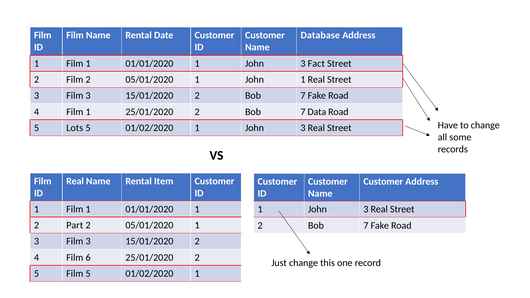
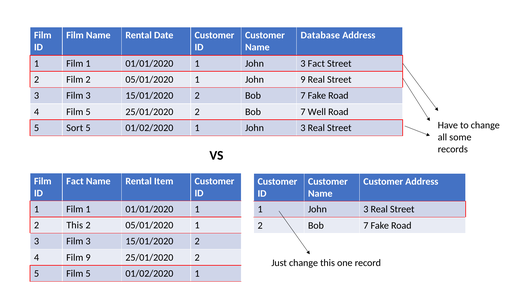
John 1: 1 -> 9 (303, 80)
4 Film 1: 1 -> 5 (88, 112)
Data: Data -> Well (317, 112)
Lots: Lots -> Sort (75, 128)
Real: Real -> Fact (75, 181)
2 Part: Part -> This (75, 225)
Film 6: 6 -> 9 (88, 258)
